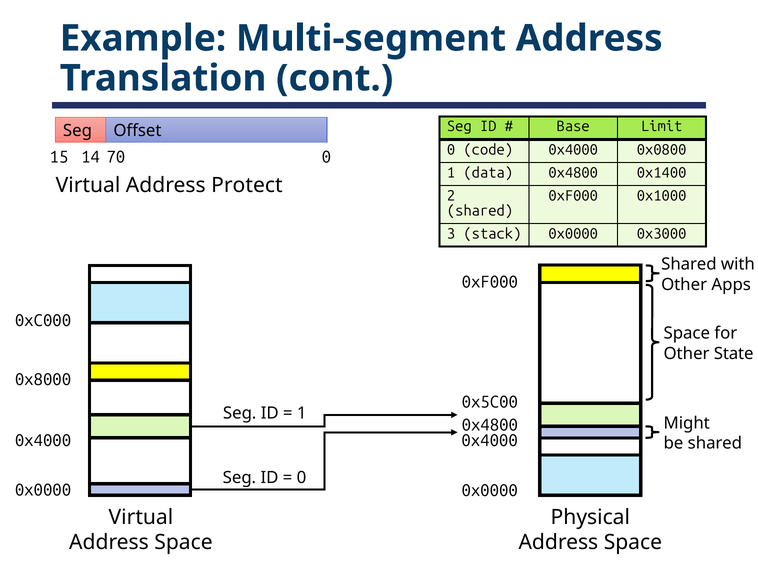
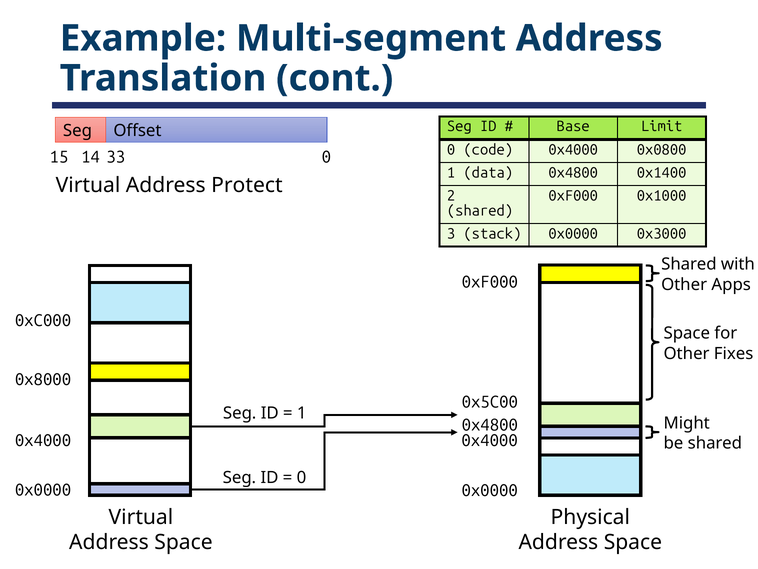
70: 70 -> 33 (116, 157)
State: State -> Fixes (734, 353)
